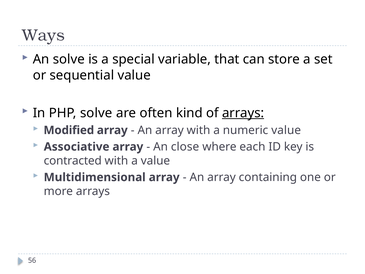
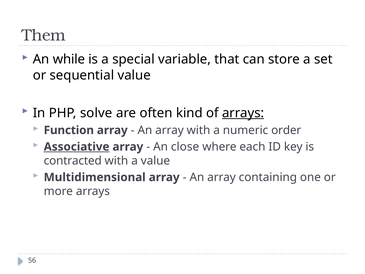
Ways: Ways -> Them (44, 35)
An solve: solve -> while (69, 59)
Modified: Modified -> Function (69, 130)
numeric value: value -> order (286, 130)
Associative underline: none -> present (77, 147)
